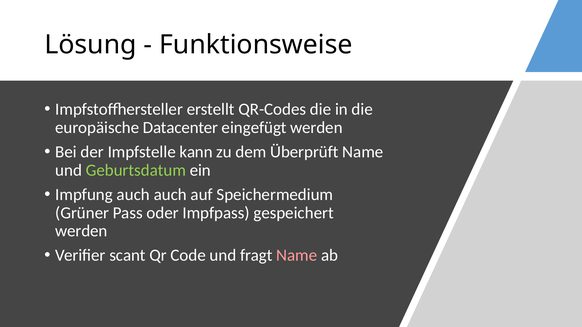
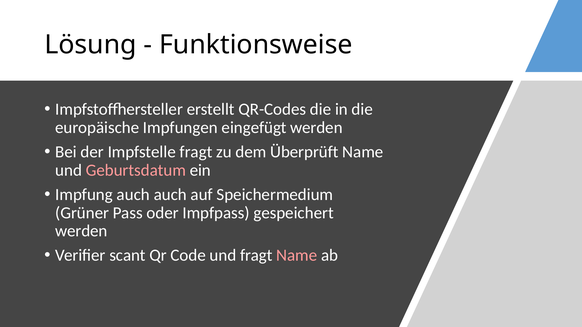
Datacenter: Datacenter -> Impfungen (180, 128)
Impfstelle kann: kann -> fragt (196, 152)
Geburtsdatum colour: light green -> pink (136, 170)
